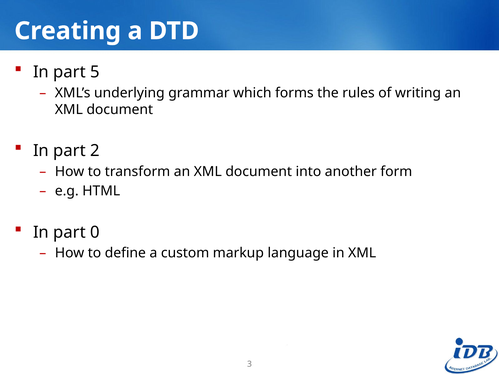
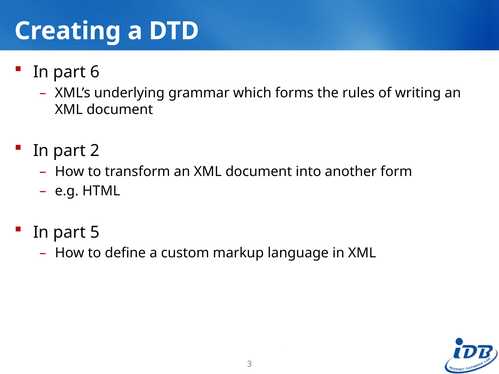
5: 5 -> 6 (95, 72)
0: 0 -> 5 (95, 232)
